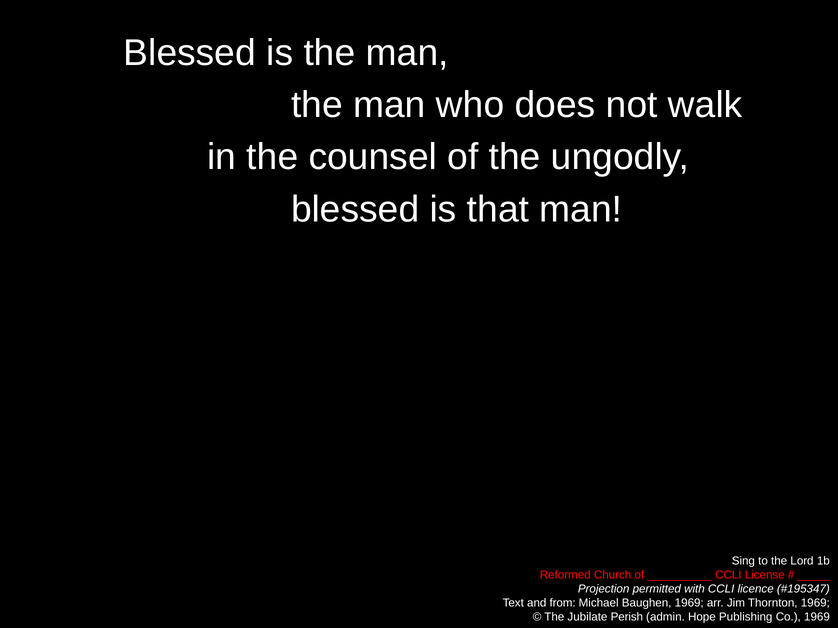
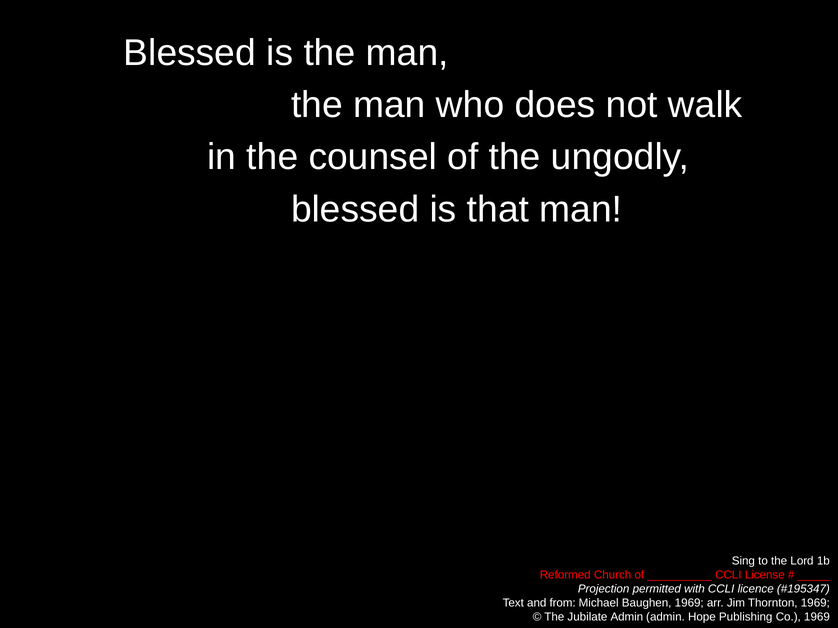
Jubilate Perish: Perish -> Admin (627, 617)
